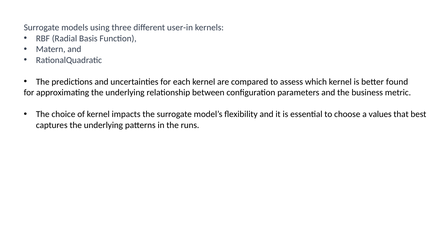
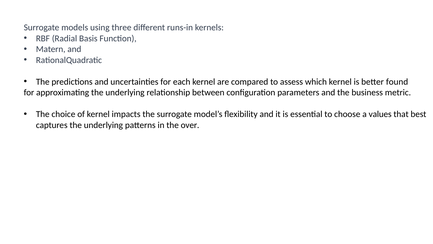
user-in: user-in -> runs-in (180, 27)
runs: runs -> over (190, 125)
